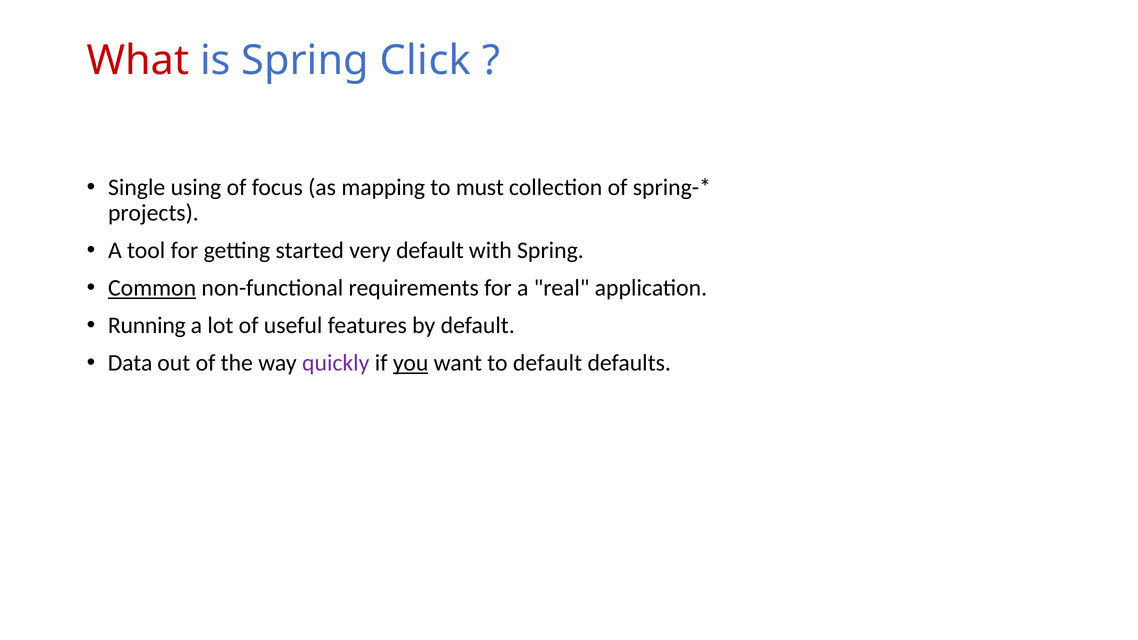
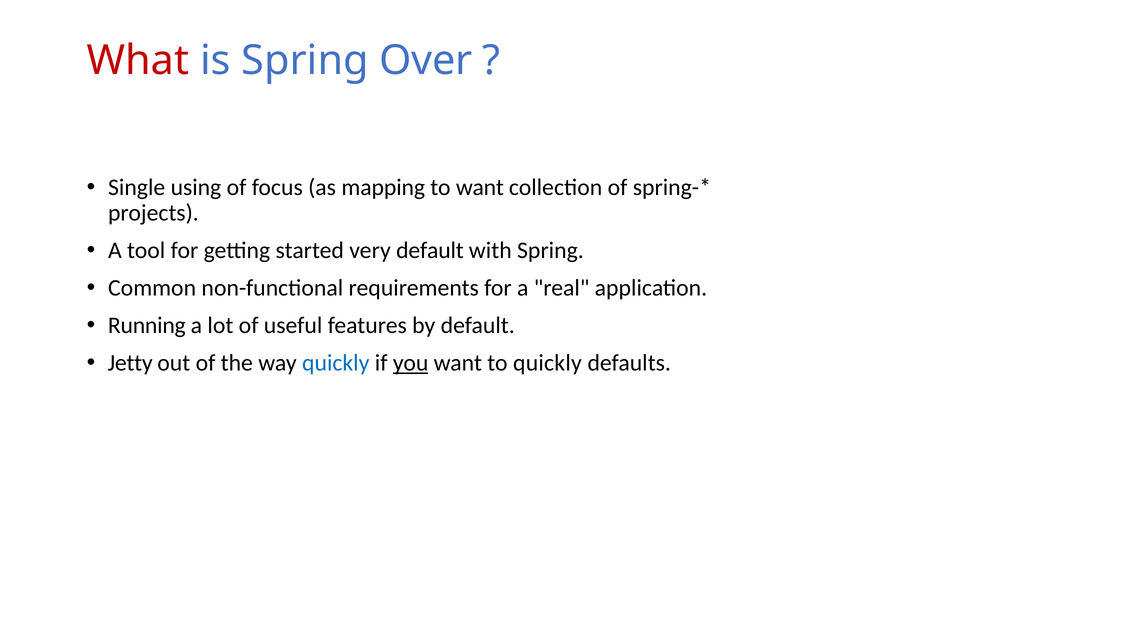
Click: Click -> Over (426, 60)
to must: must -> want (480, 187)
Common underline: present -> none (152, 288)
Data: Data -> Jetty (130, 363)
quickly colour: purple -> blue (336, 363)
to default: default -> quickly (547, 363)
